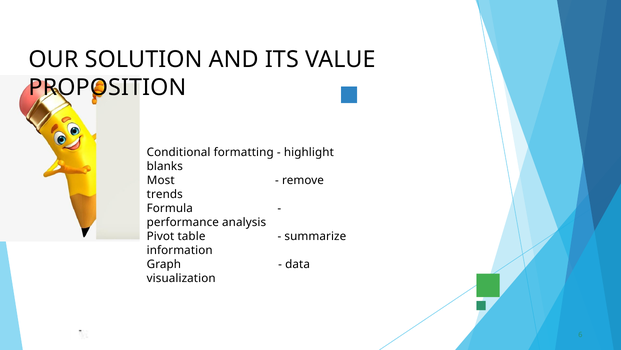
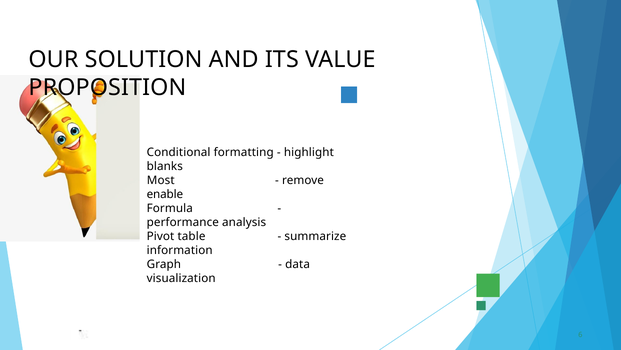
trends: trends -> enable (165, 194)
